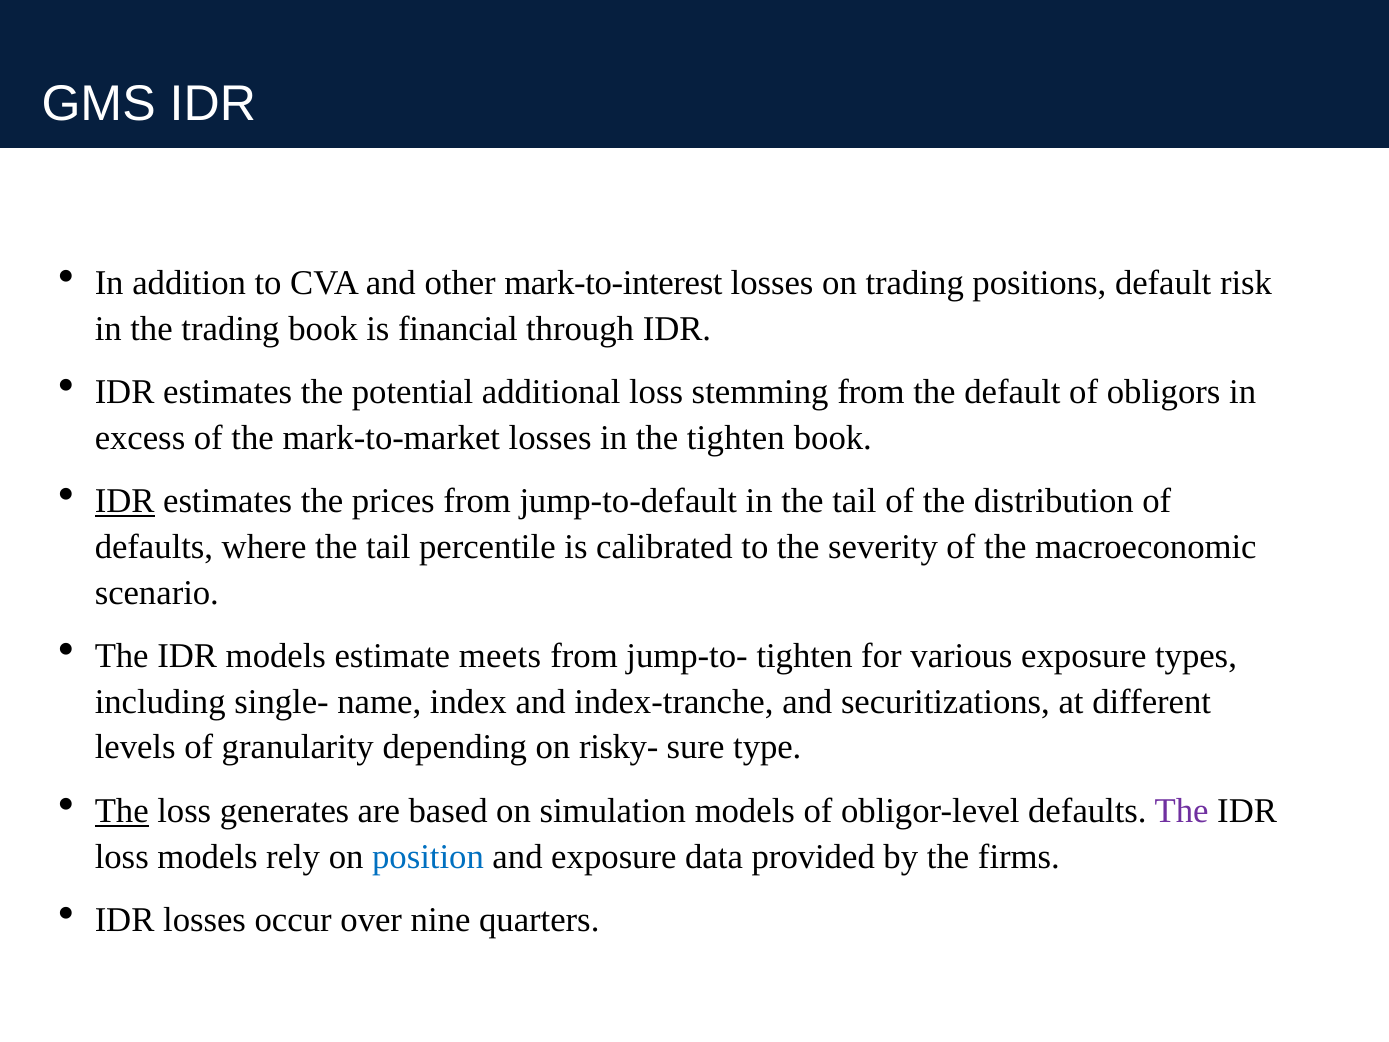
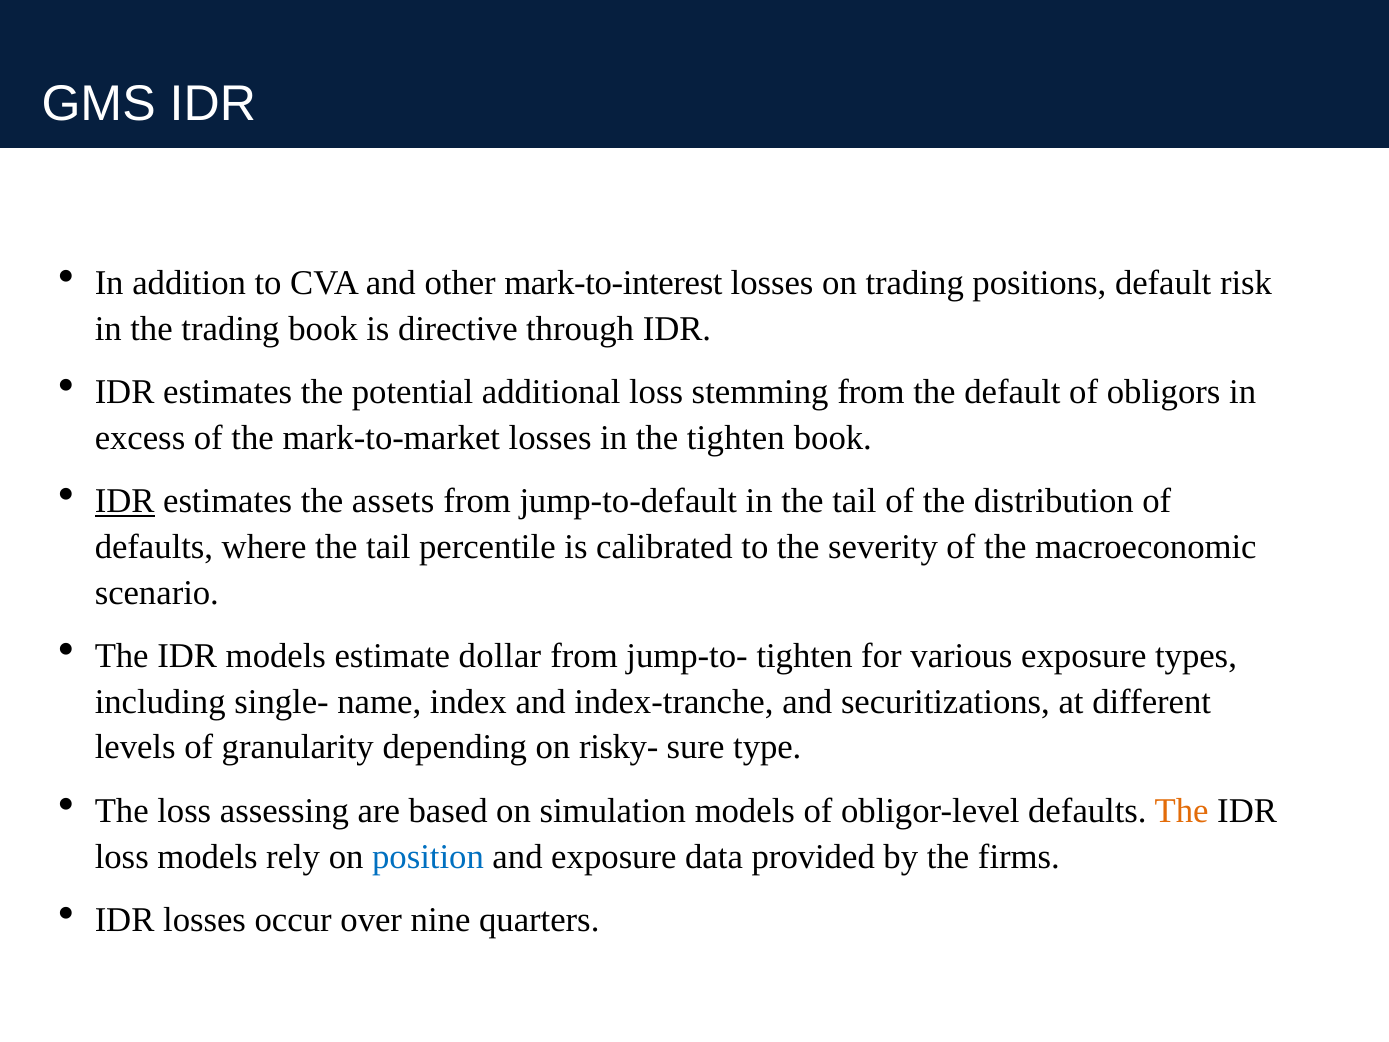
financial: financial -> directive (458, 329)
prices: prices -> assets (393, 501)
meets: meets -> dollar (500, 656)
The underline: present -> none (122, 811)
generates: generates -> assessing (284, 811)
The colour: purple -> orange (1182, 811)
